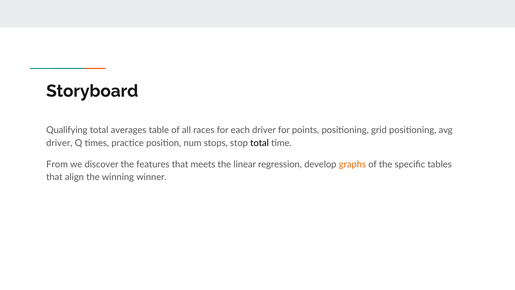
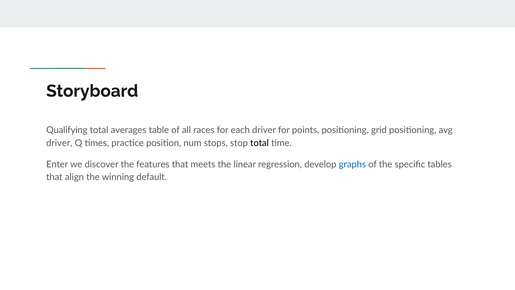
From: From -> Enter (57, 164)
graphs colour: orange -> blue (352, 164)
winner: winner -> default (152, 177)
